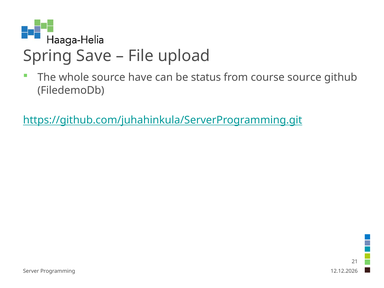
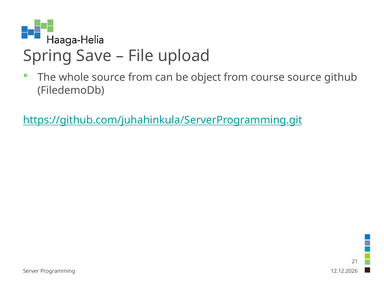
source have: have -> from (140, 77)
status: status -> object (206, 77)
